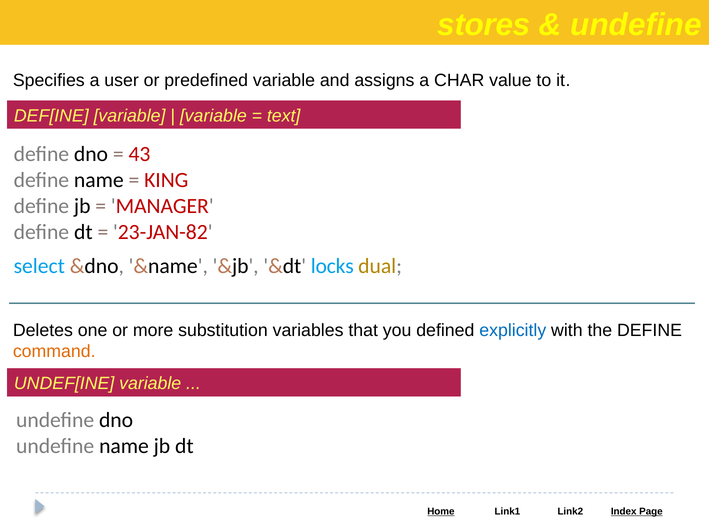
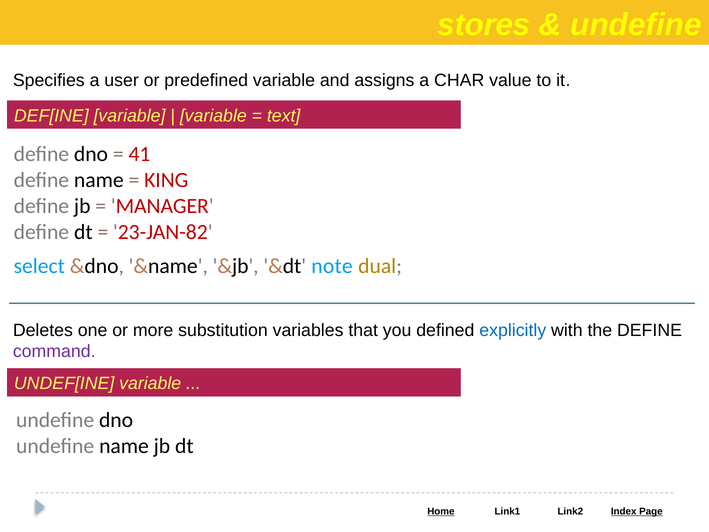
43: 43 -> 41 (140, 154)
locks: locks -> note (332, 266)
command colour: orange -> purple (54, 351)
